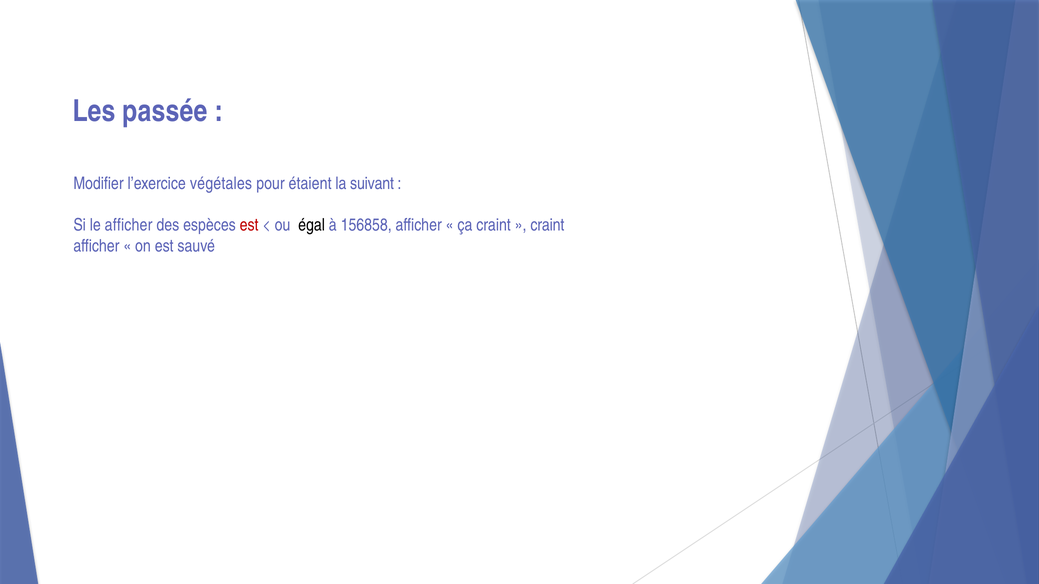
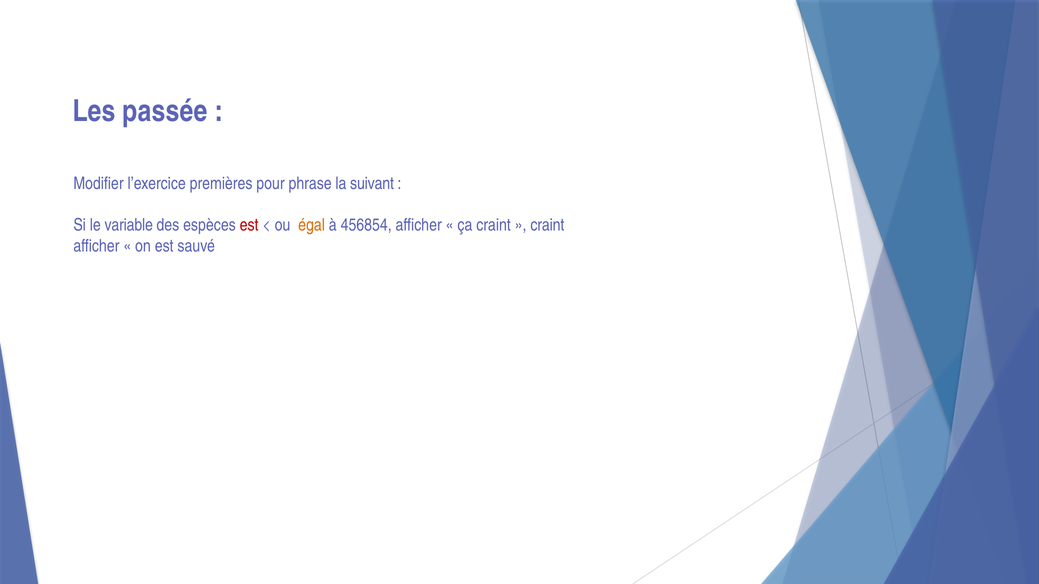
végétales: végétales -> premières (221, 184)
étaient: étaient -> phrase (310, 184)
le afficher: afficher -> variable (129, 225)
égal colour: black -> orange (312, 225)
156858: 156858 -> 456854 (366, 225)
